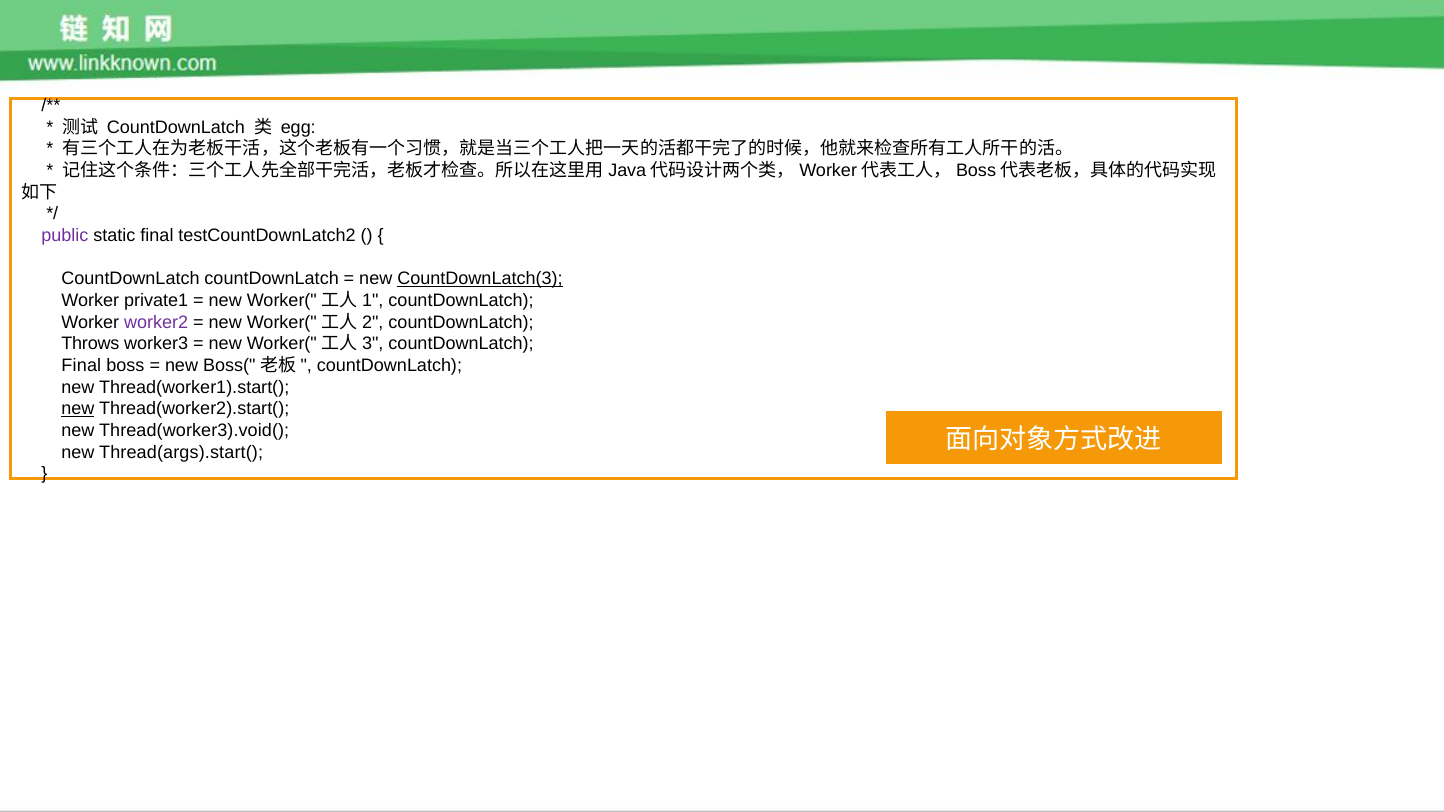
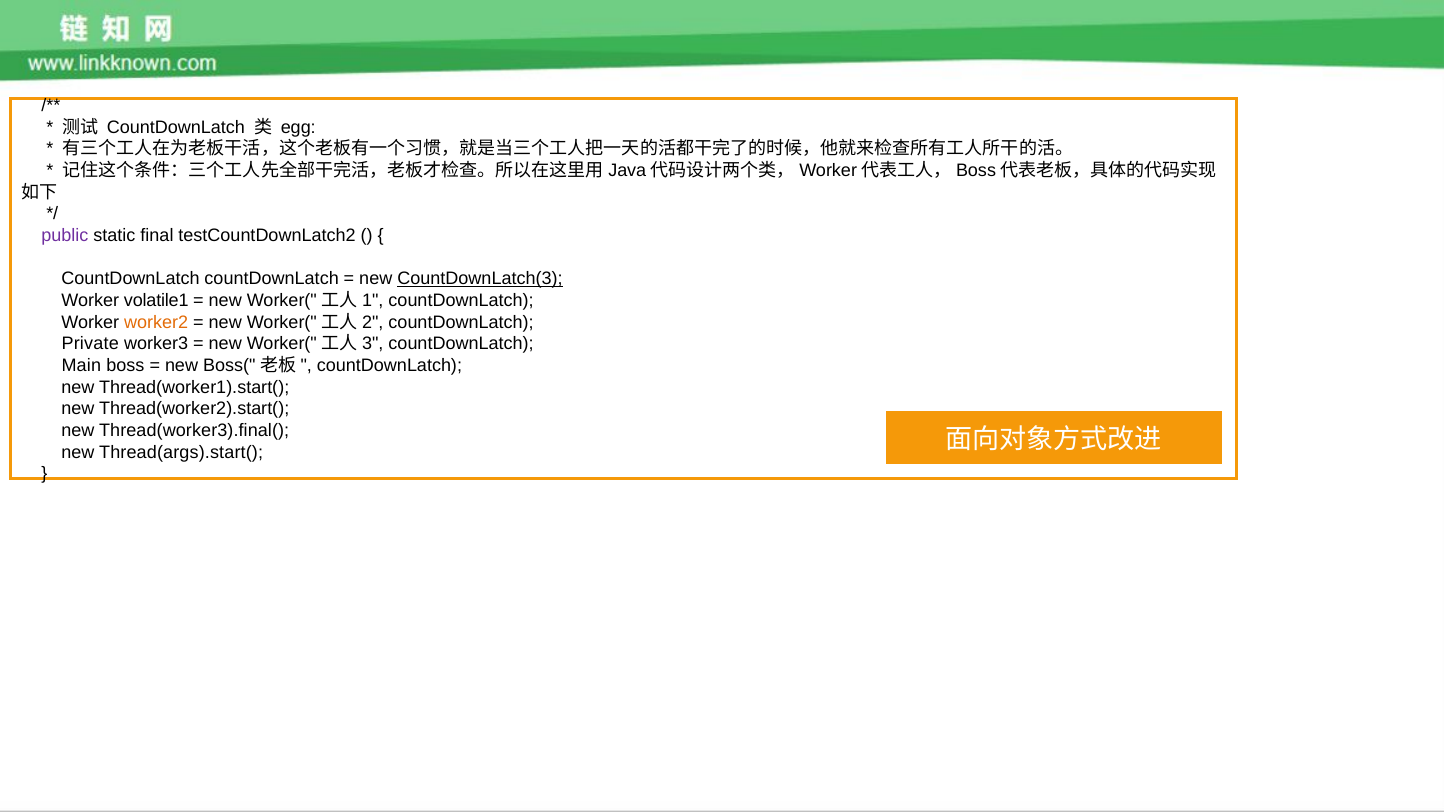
private1: private1 -> volatile1 (156, 301)
worker2 colour: purple -> orange (156, 322)
Throws: Throws -> Private (90, 344)
Final: Final -> Main (81, 366)
new underline: present -> none (78, 409)
Thread(worker3).void(: Thread(worker3).void( -> Thread(worker3).final( (194, 431)
